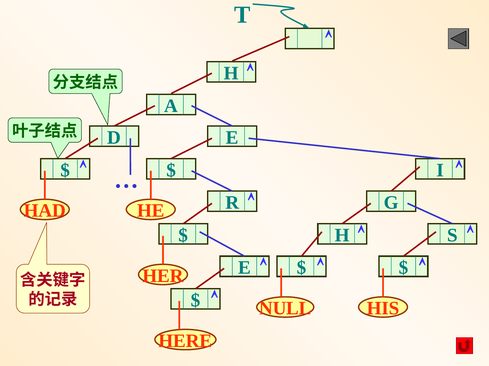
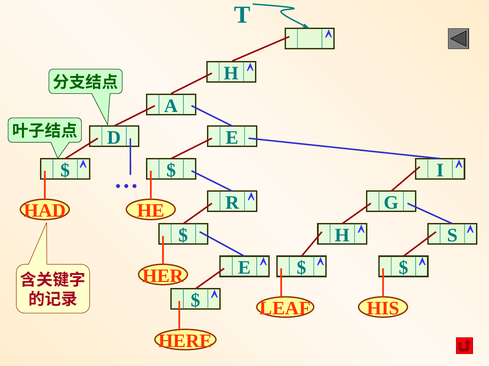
NULL: NULL -> LEAF (285, 309)
